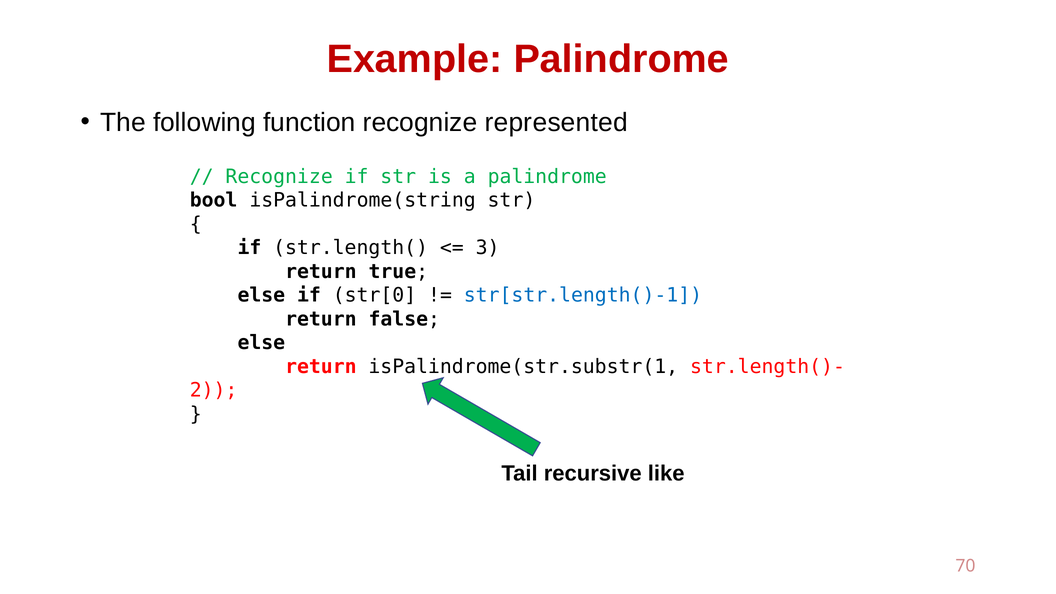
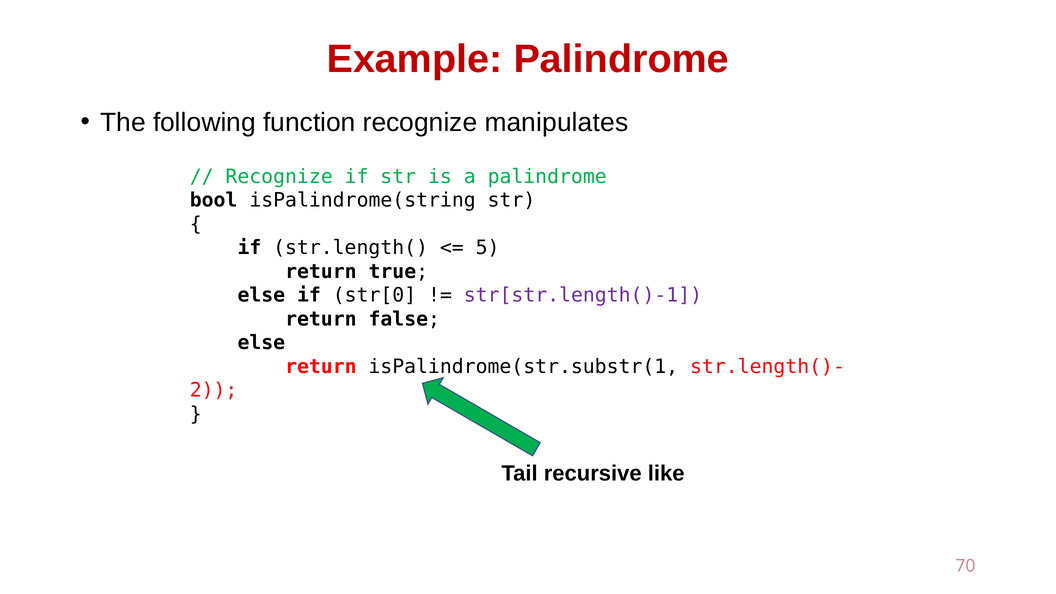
represented: represented -> manipulates (556, 122)
3: 3 -> 5 (488, 248)
str[str.length()-1 colour: blue -> purple (583, 295)
